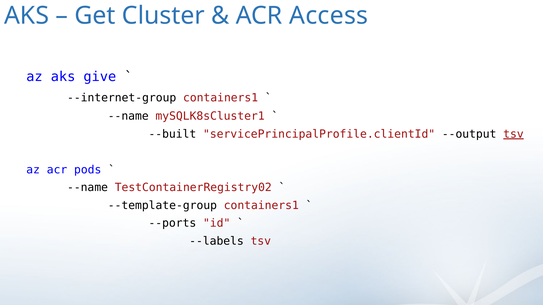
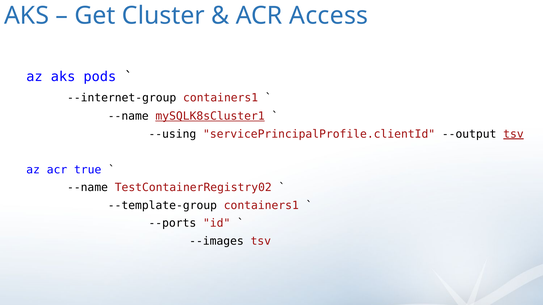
give: give -> pods (100, 77)
mySQLK8sCluster1 underline: none -> present (210, 116)
--built: --built -> --using (172, 134)
pods: pods -> true (88, 170)
--labels: --labels -> --images (217, 241)
